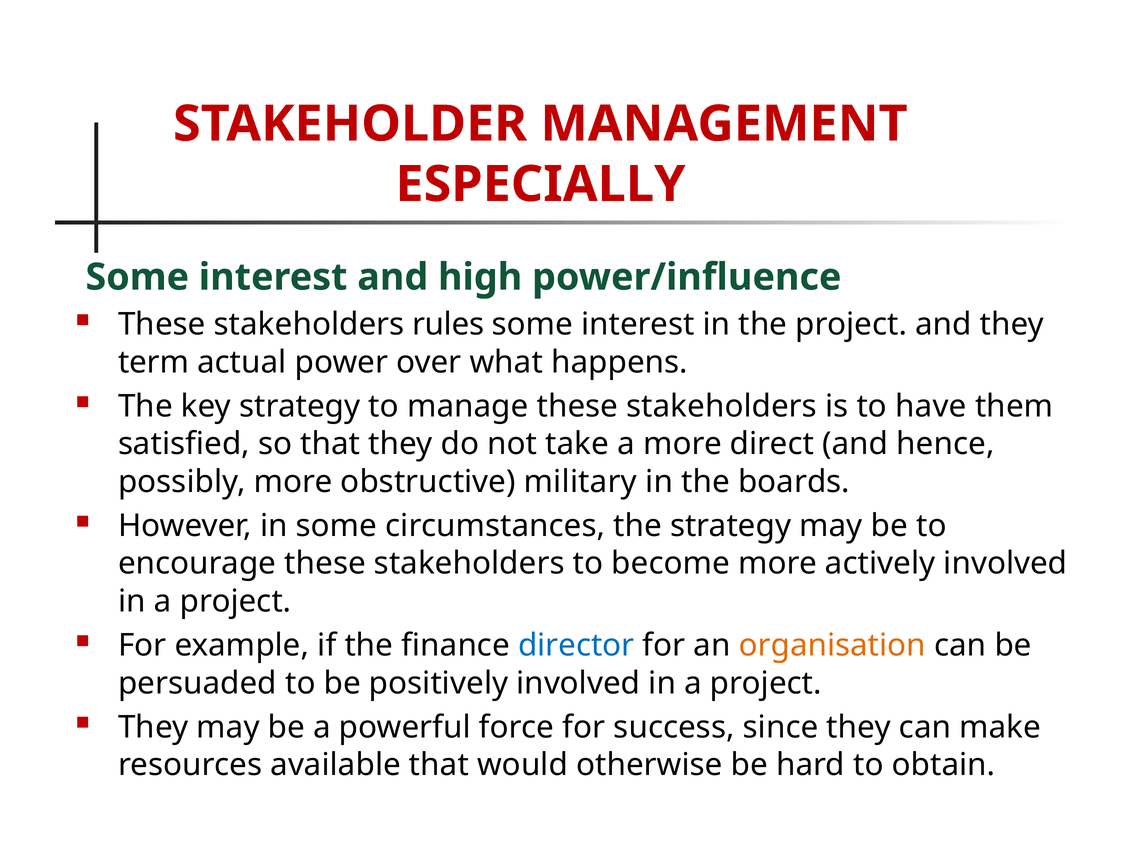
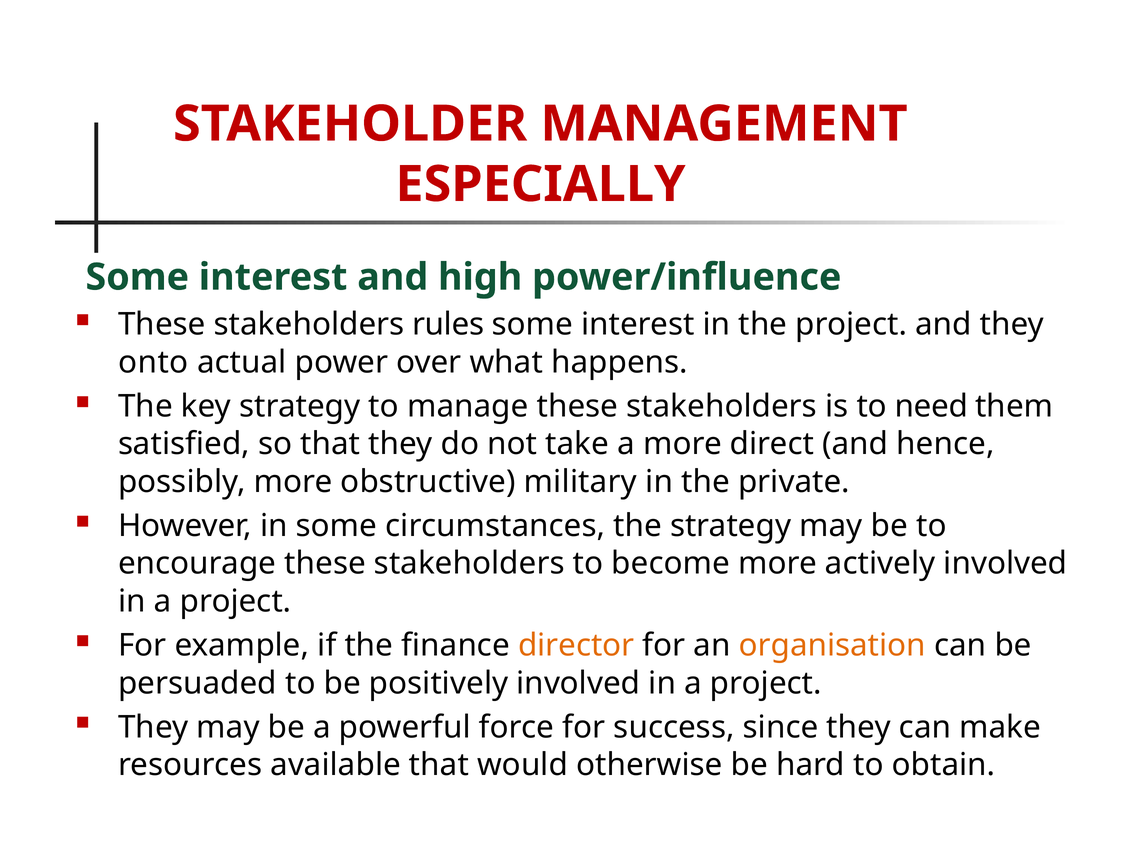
term: term -> onto (153, 362)
have: have -> need (931, 406)
boards: boards -> private (794, 482)
director colour: blue -> orange (576, 645)
